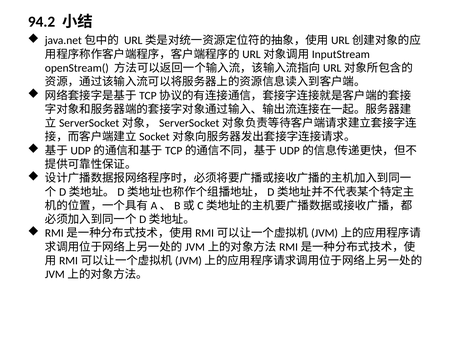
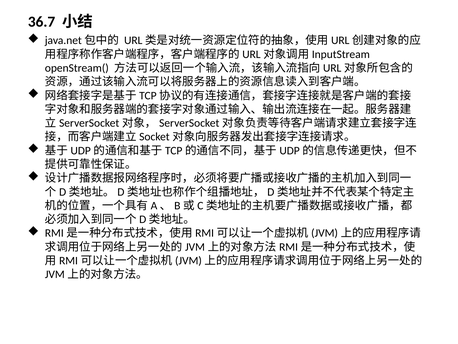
94.2: 94.2 -> 36.7 (42, 22)
